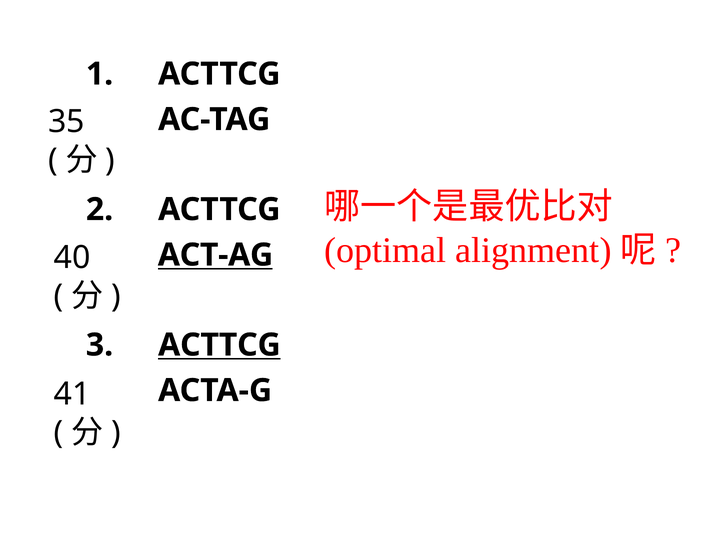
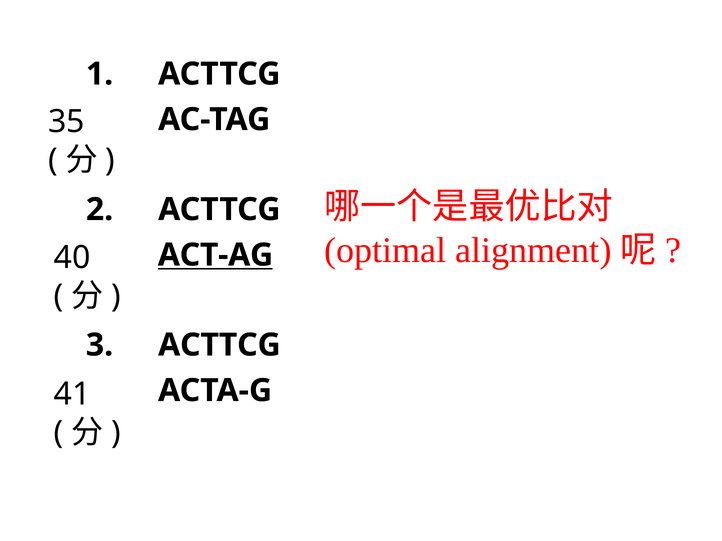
ACTTCG underline: present -> none (219, 345)
